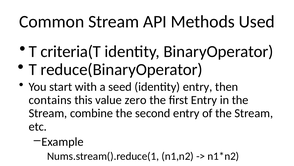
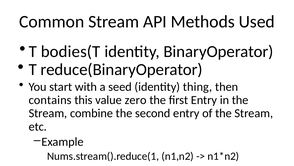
criteria(T: criteria(T -> bodies(T (71, 51)
identity entry: entry -> thing (198, 86)
